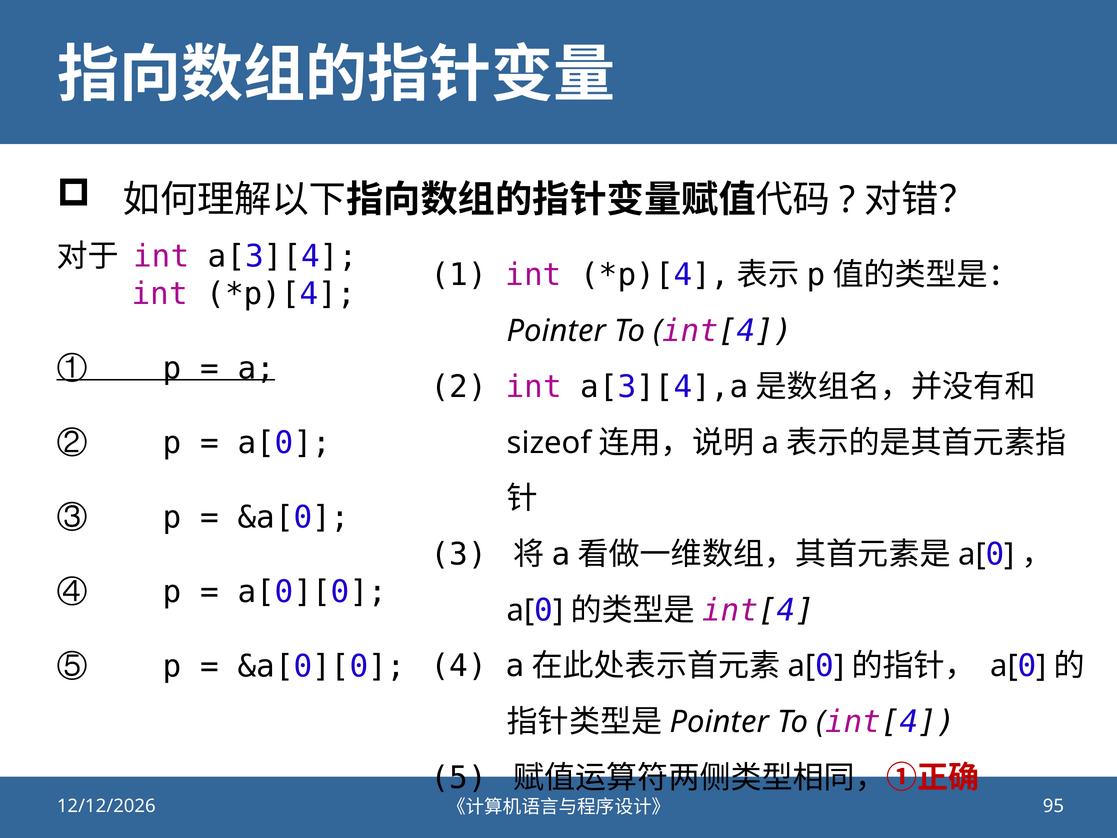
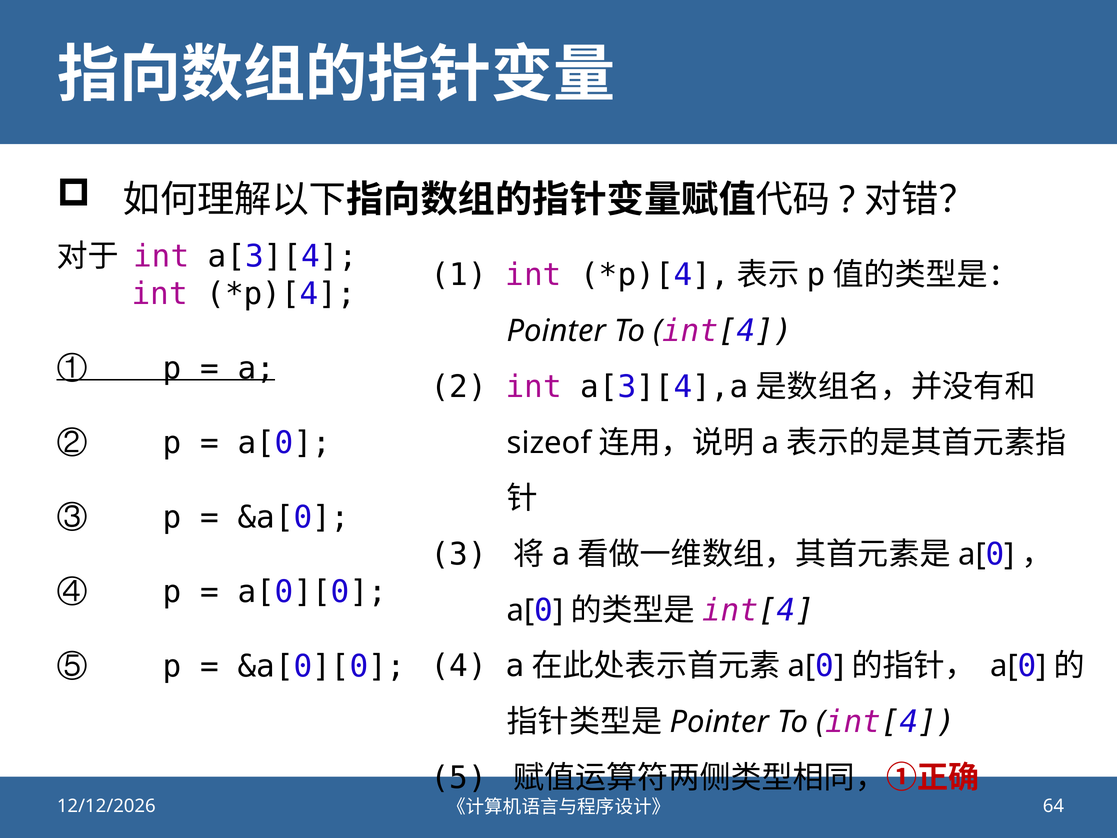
95: 95 -> 64 (1053, 806)
